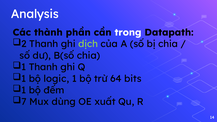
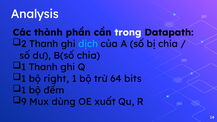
dịch colour: light green -> light blue (88, 44)
logic: logic -> right (56, 79)
7: 7 -> 9 (24, 102)
